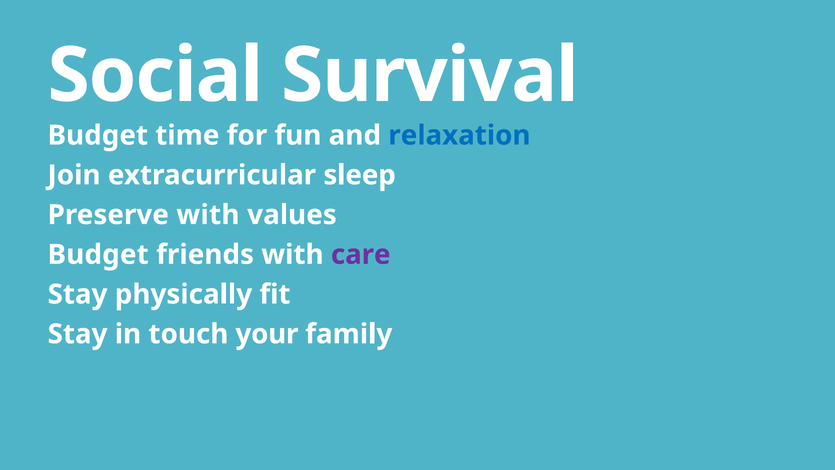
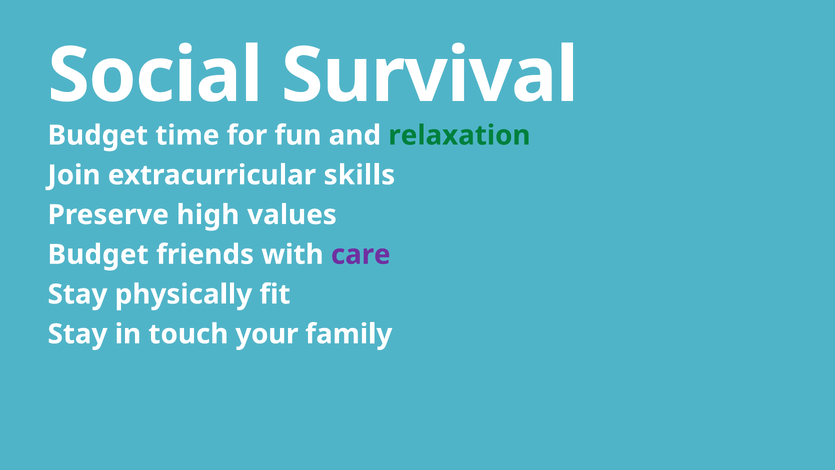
relaxation colour: blue -> green (459, 135)
sleep: sleep -> skills (359, 175)
Preserve with: with -> high (208, 215)
